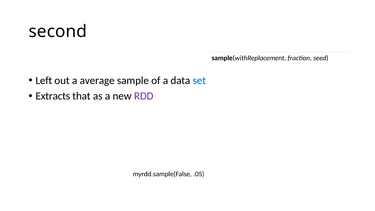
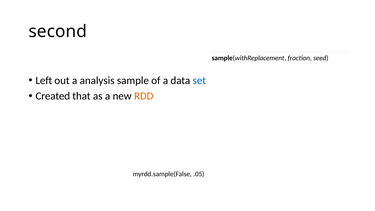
average: average -> analysis (97, 80)
Extracts: Extracts -> Created (53, 96)
RDD colour: purple -> orange (144, 96)
